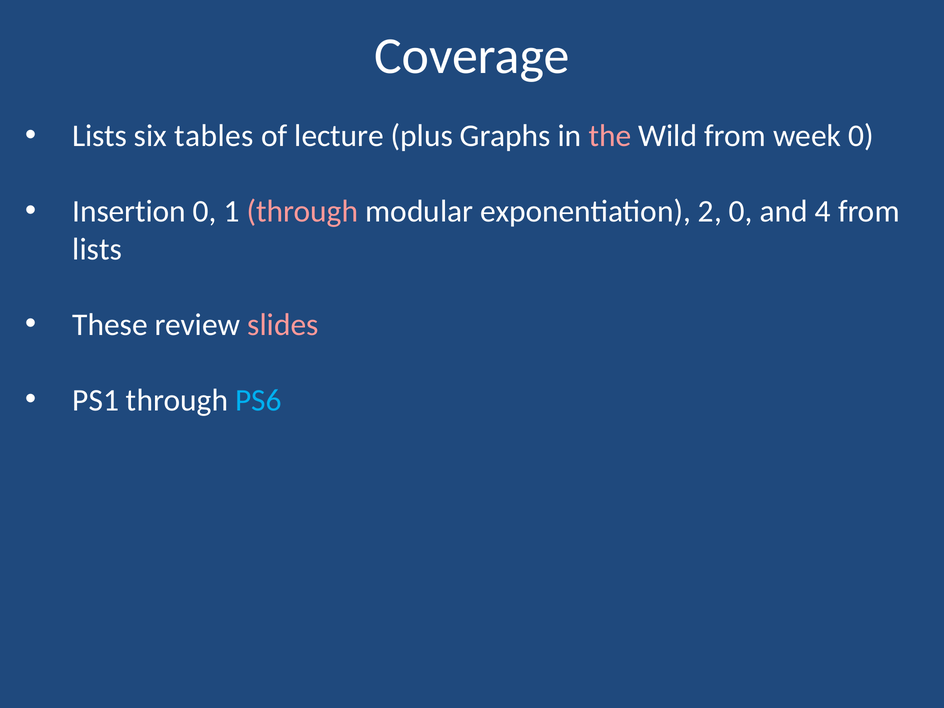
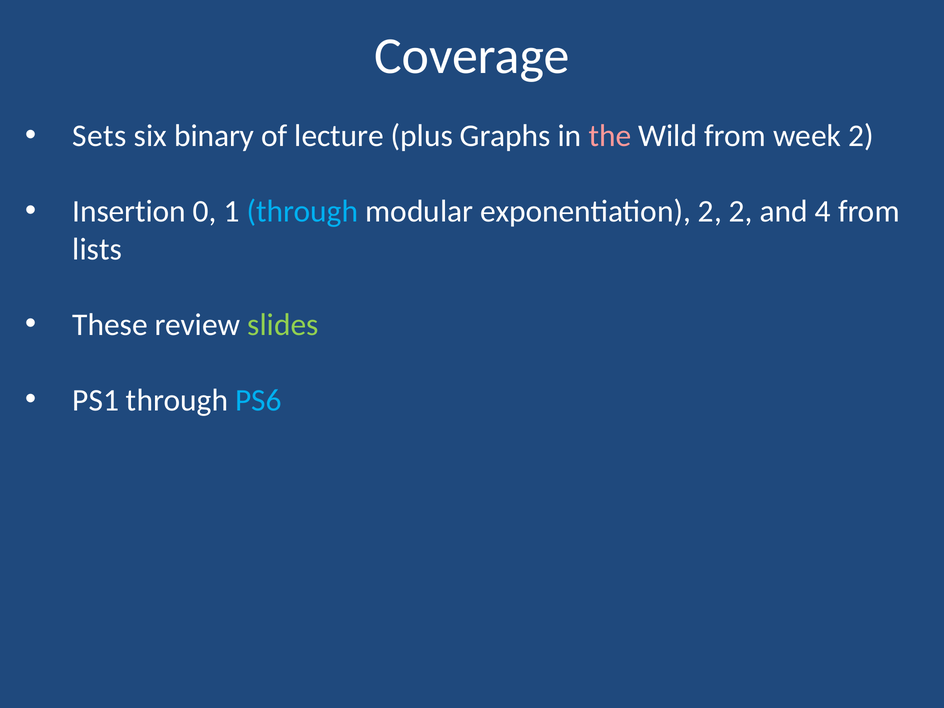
Lists: Lists -> Sets (99, 136)
tables: tables -> binary (214, 136)
week 0: 0 -> 2 (861, 136)
through colour: pink -> light blue (302, 211)
2 0: 0 -> 2 (741, 211)
slides colour: pink -> light green (283, 325)
